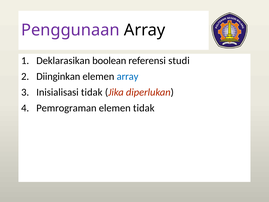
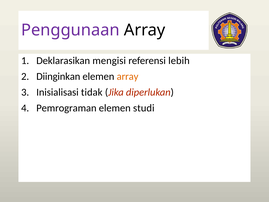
boolean: boolean -> mengisi (109, 61)
studi: studi -> lebih (179, 61)
array colour: blue -> orange (128, 76)
elemen tidak: tidak -> studi (144, 108)
